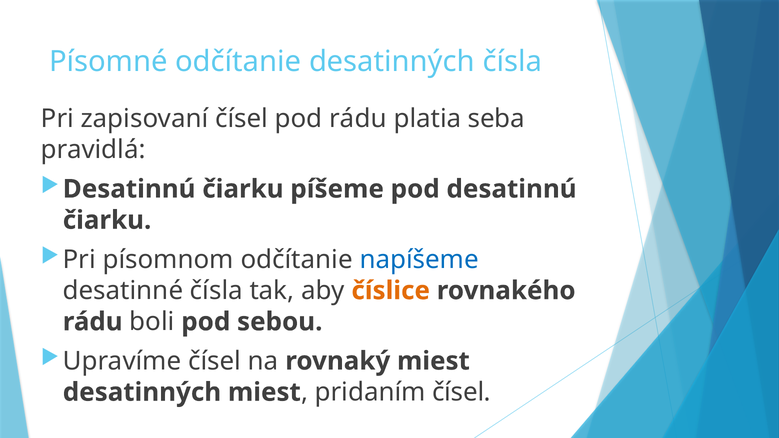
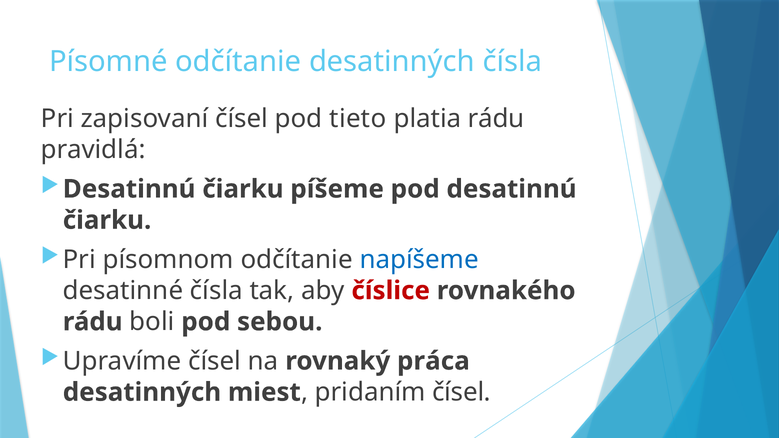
pod rádu: rádu -> tieto (358, 119)
platia seba: seba -> rádu (496, 119)
číslice colour: orange -> red (391, 291)
rovnaký miest: miest -> práca (433, 361)
